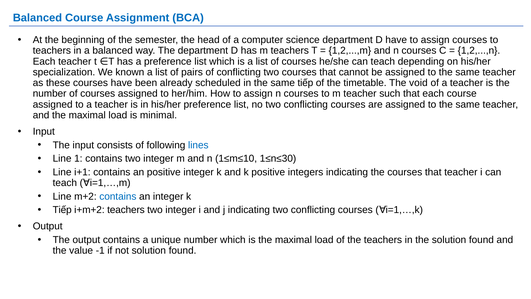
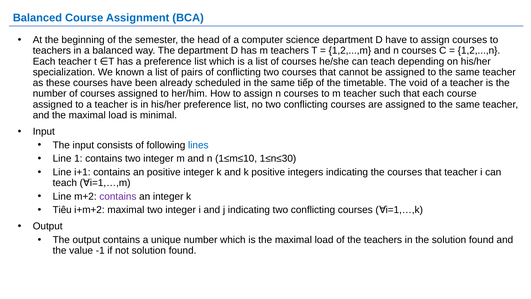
contains colour: blue -> purple (118, 196)
Tiếp: Tiếp -> Tiêu (62, 210)
i+m+2 teachers: teachers -> maximal (126, 210)
